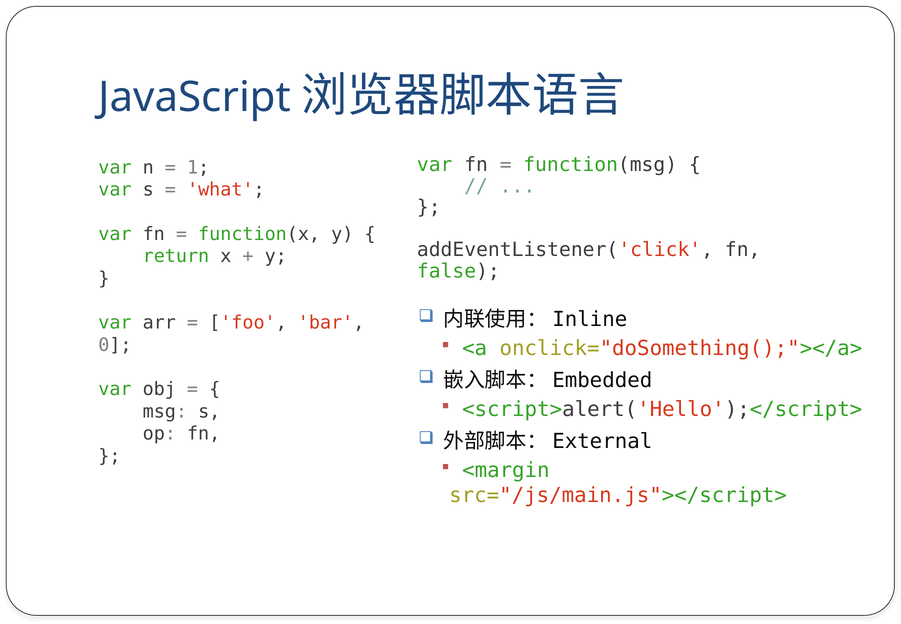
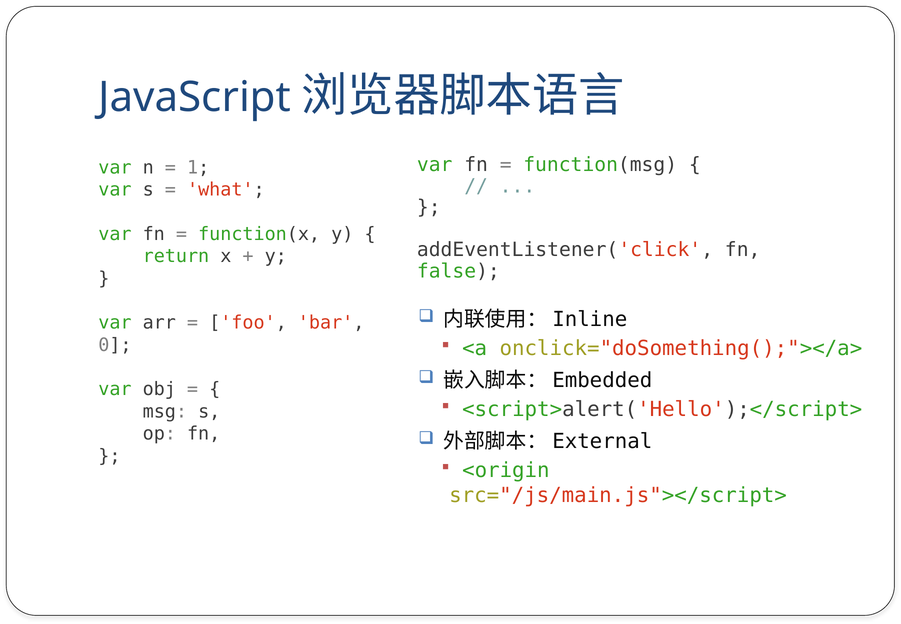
<margin: <margin -> <origin (506, 470)
